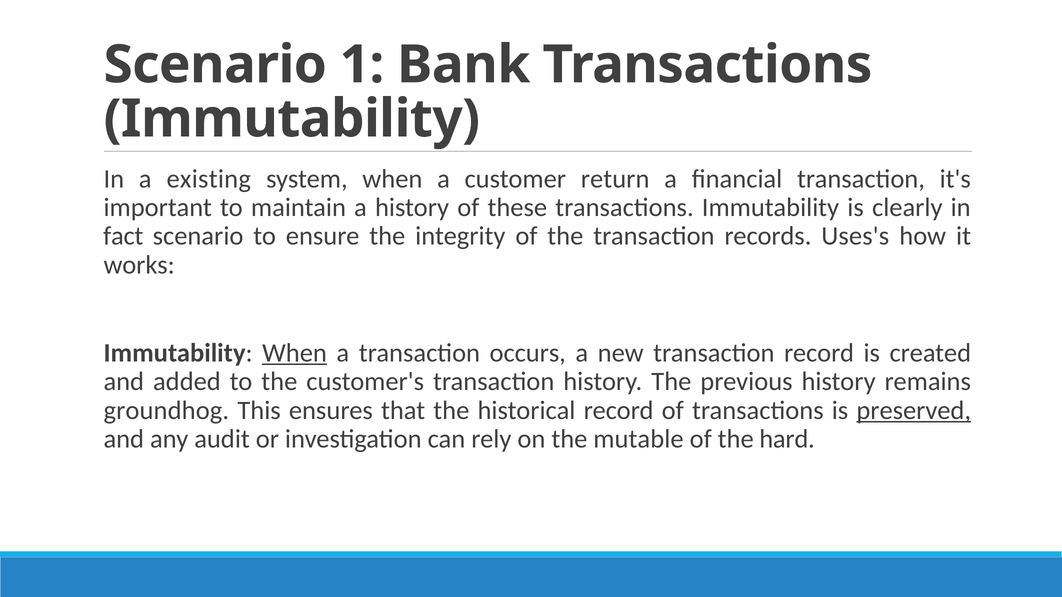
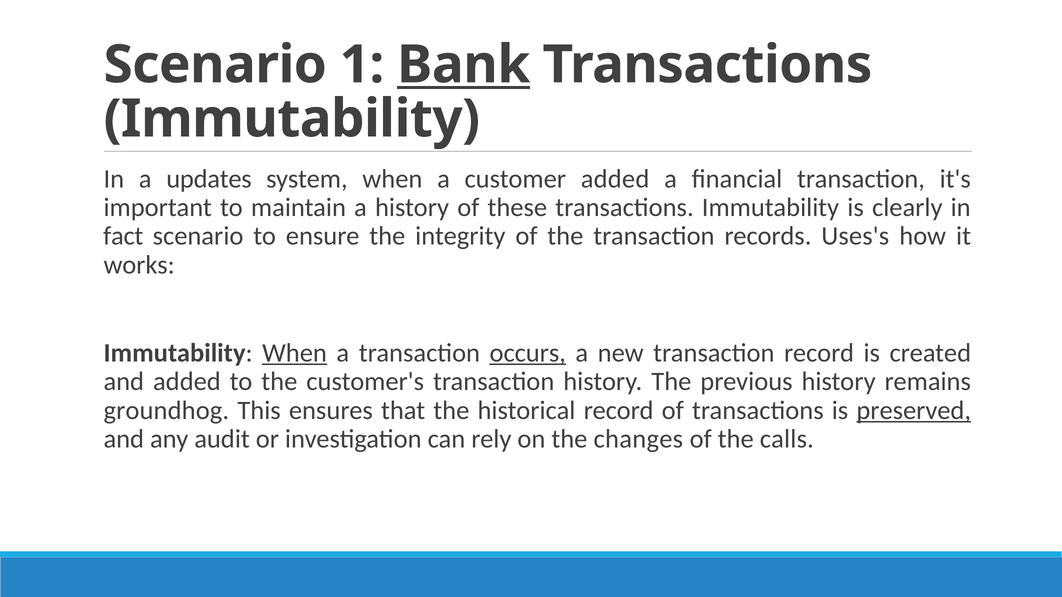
Bank underline: none -> present (464, 65)
existing: existing -> updates (209, 179)
customer return: return -> added (615, 179)
occurs underline: none -> present (528, 353)
mutable: mutable -> changes (638, 439)
hard: hard -> calls (787, 439)
